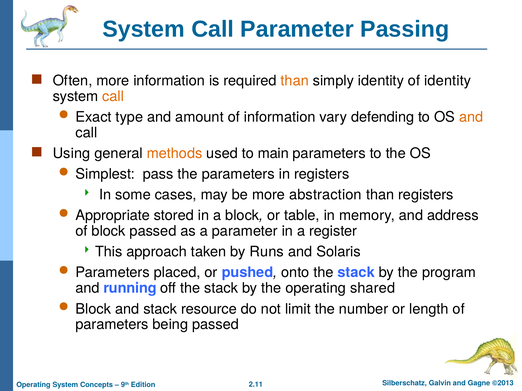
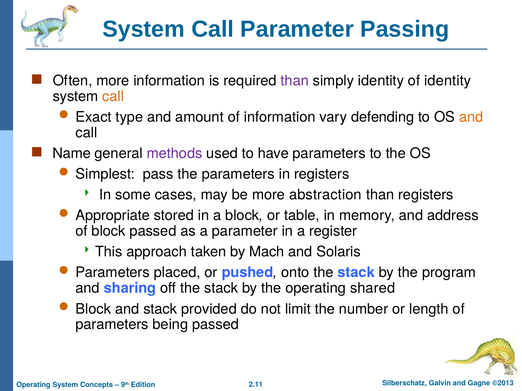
than colour: orange -> purple (295, 81)
Using: Using -> Name (72, 154)
methods colour: orange -> purple (175, 154)
main: main -> have (273, 154)
Runs: Runs -> Mach (267, 252)
running: running -> sharing (130, 289)
resource: resource -> provided (209, 309)
